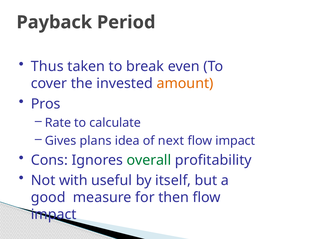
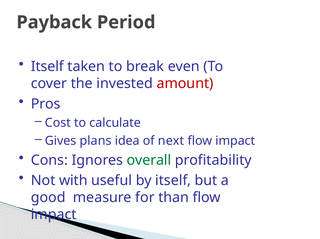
Thus: Thus -> Itself (47, 67)
amount colour: orange -> red (185, 84)
Rate: Rate -> Cost (58, 123)
then: then -> than (174, 198)
